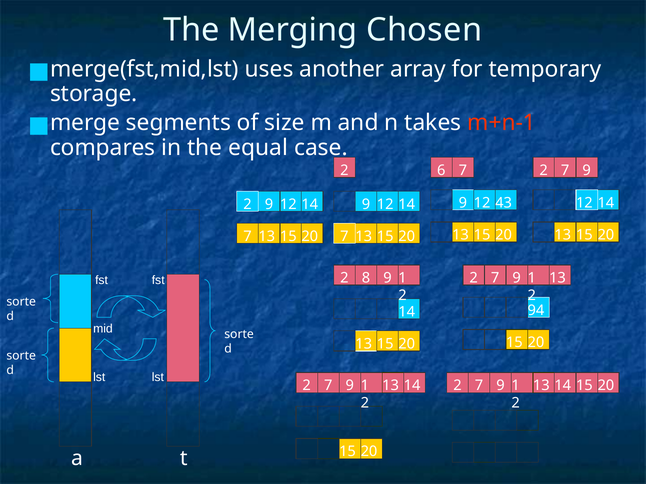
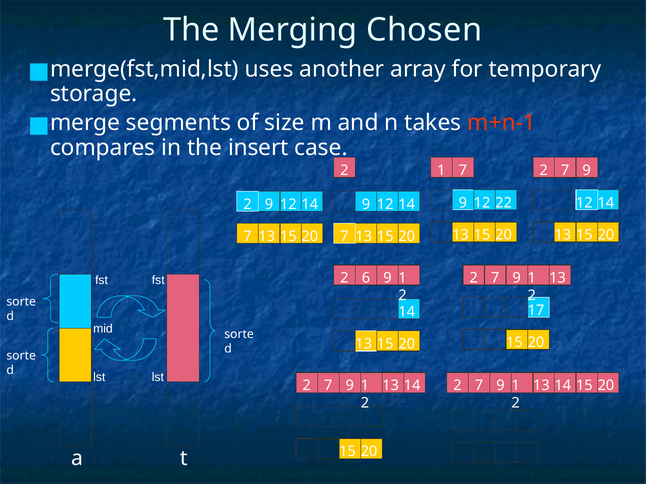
equal: equal -> insert (258, 148)
2 6: 6 -> 1 (441, 171)
43: 43 -> 22 (504, 203)
8: 8 -> 6 (366, 278)
94: 94 -> 17 (536, 311)
